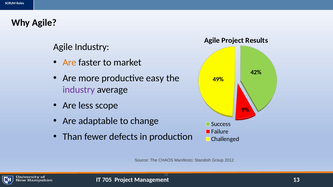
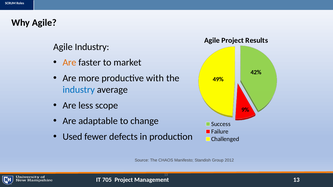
easy: easy -> with (155, 78)
industry colour: purple -> blue (79, 90)
Than: Than -> Used (72, 137)
